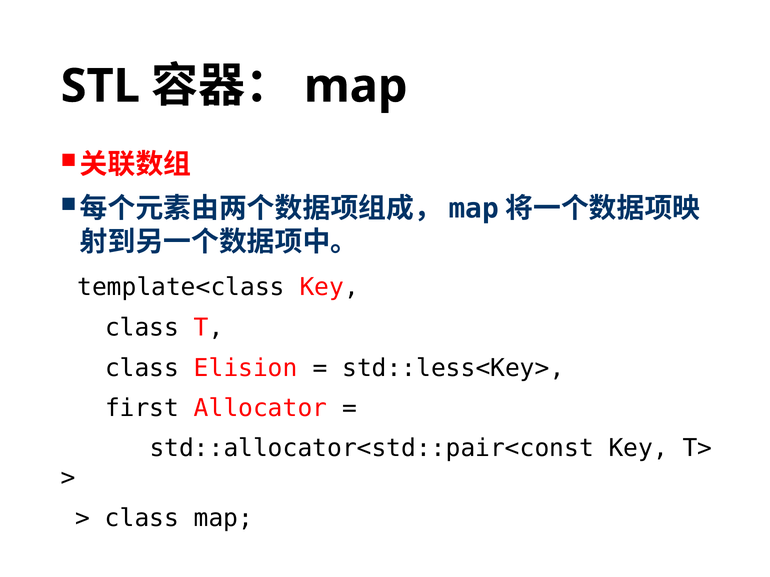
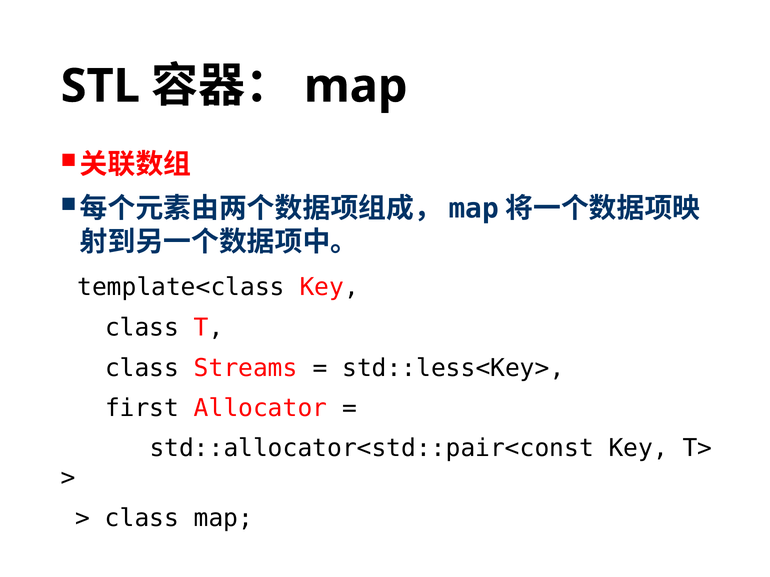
Elision: Elision -> Streams (246, 368)
